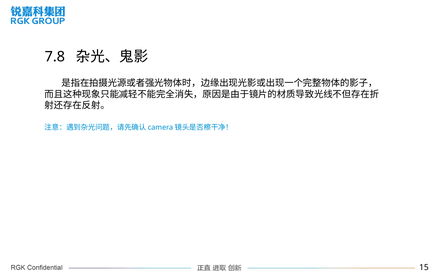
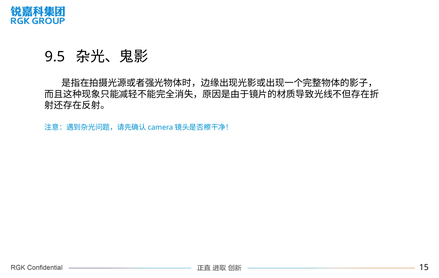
7.8: 7.8 -> 9.5 (55, 57)
